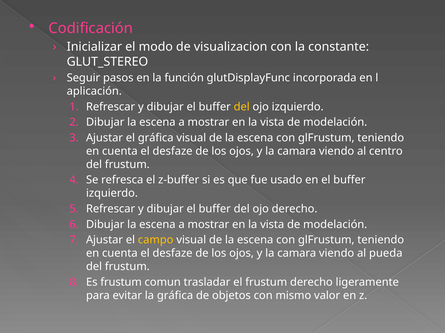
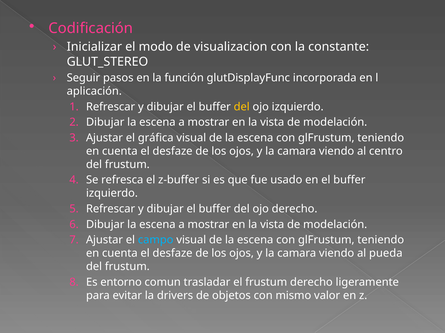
campo colour: yellow -> light blue (156, 240)
Es frustum: frustum -> entorno (121, 283)
la gráfica: gráfica -> drivers (175, 296)
